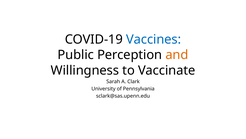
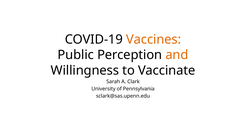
Vaccines colour: blue -> orange (154, 39)
